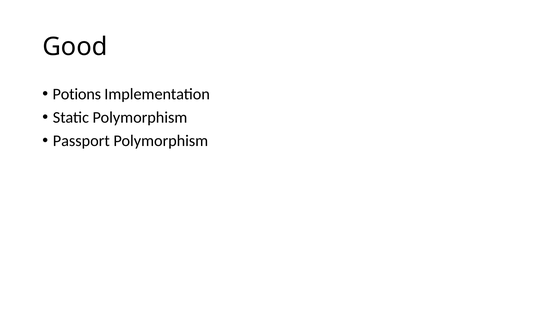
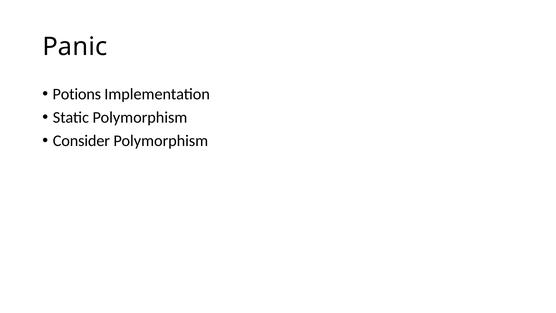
Good: Good -> Panic (75, 47)
Passport: Passport -> Consider (81, 141)
